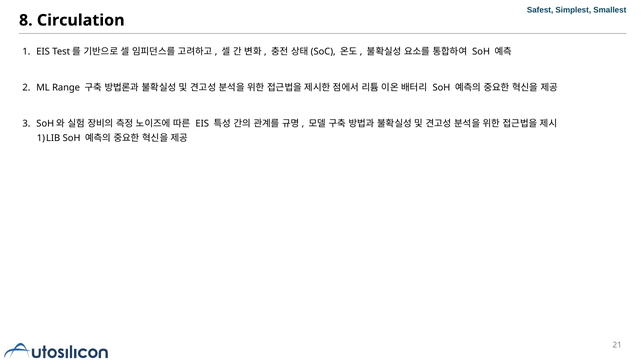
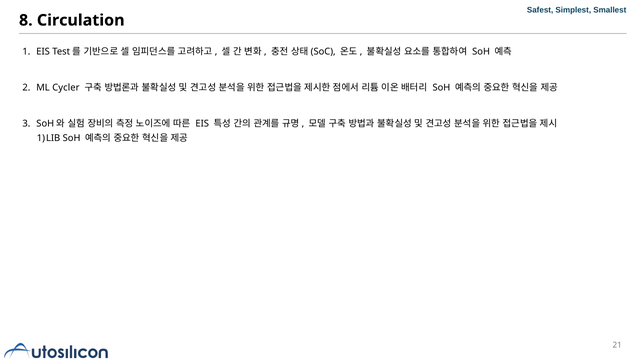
Range: Range -> Cycler (66, 88)
